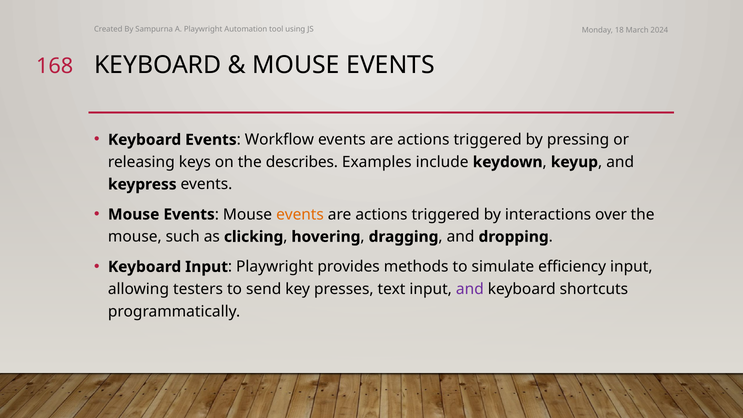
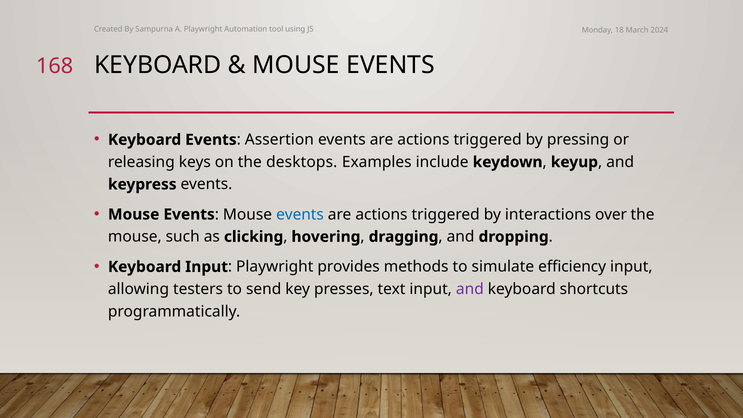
Workflow: Workflow -> Assertion (279, 140)
describes: describes -> desktops (302, 162)
events colour: orange -> blue (300, 214)
